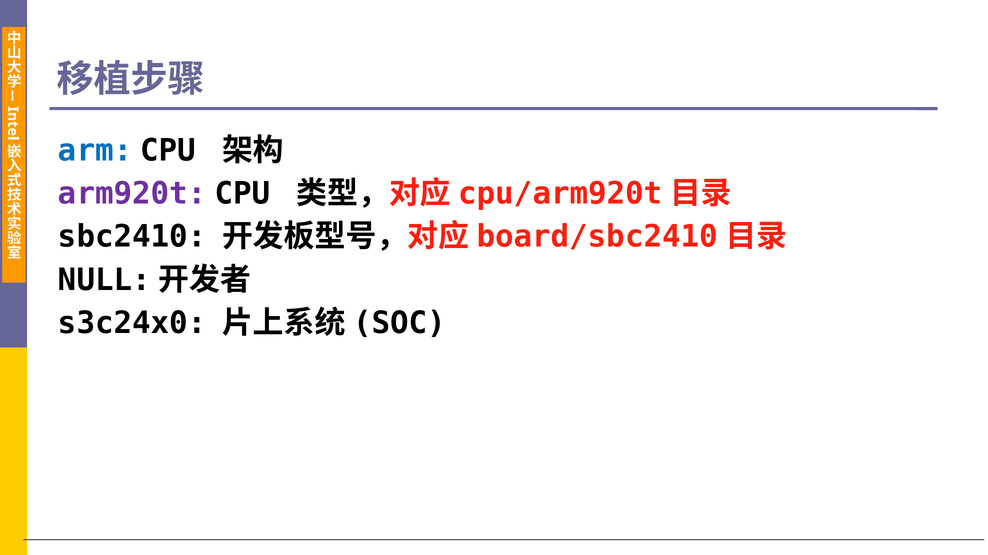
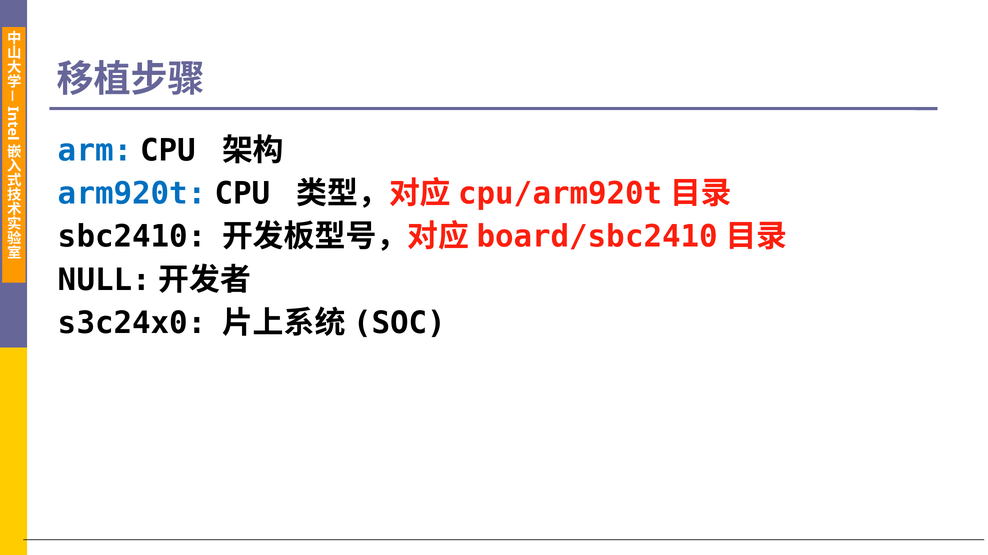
arm920t colour: purple -> blue (132, 194)
